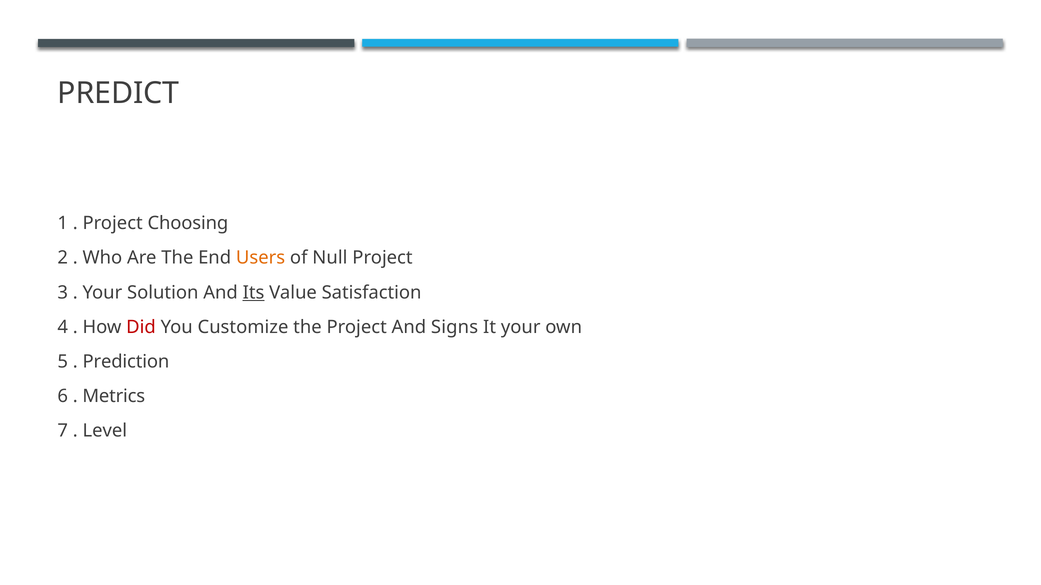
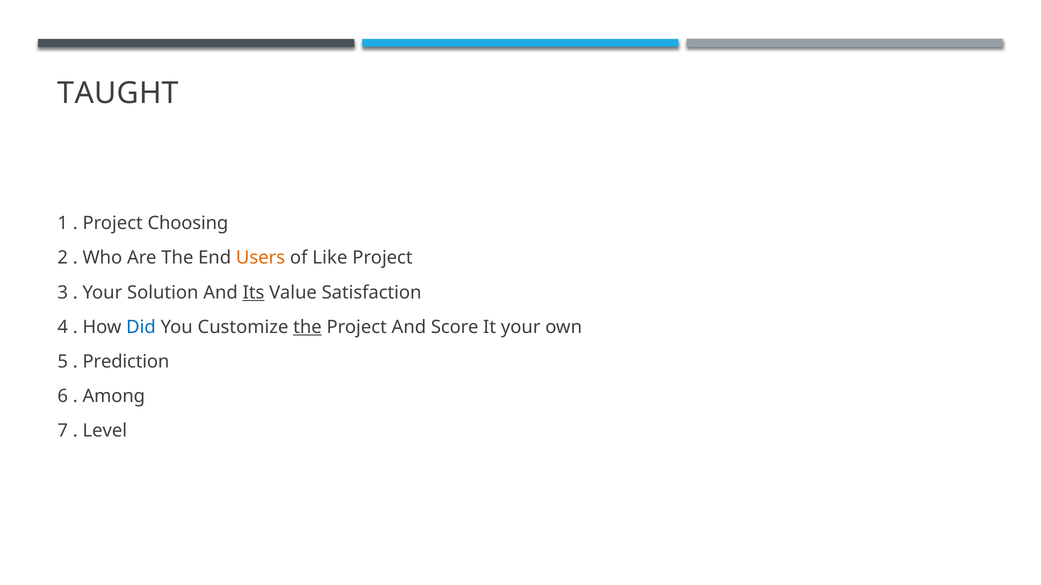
PREDICT: PREDICT -> TAUGHT (118, 93)
Null: Null -> Like (330, 258)
Did colour: red -> blue (141, 327)
the underline: none -> present (307, 327)
Signs: Signs -> Score (455, 327)
Metrics: Metrics -> Among (114, 396)
